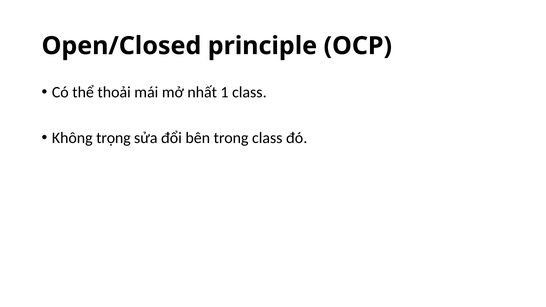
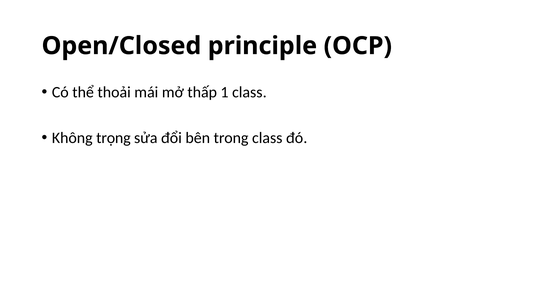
nhất: nhất -> thấp (202, 92)
